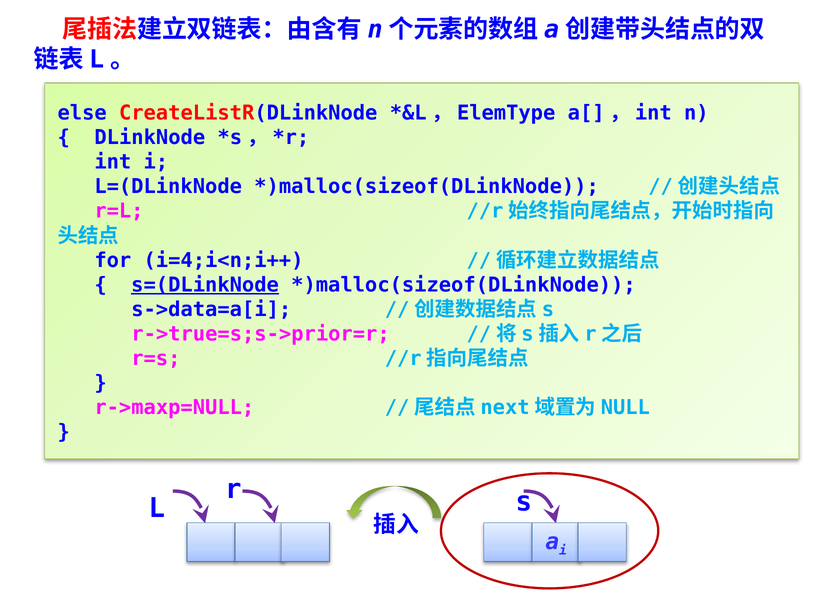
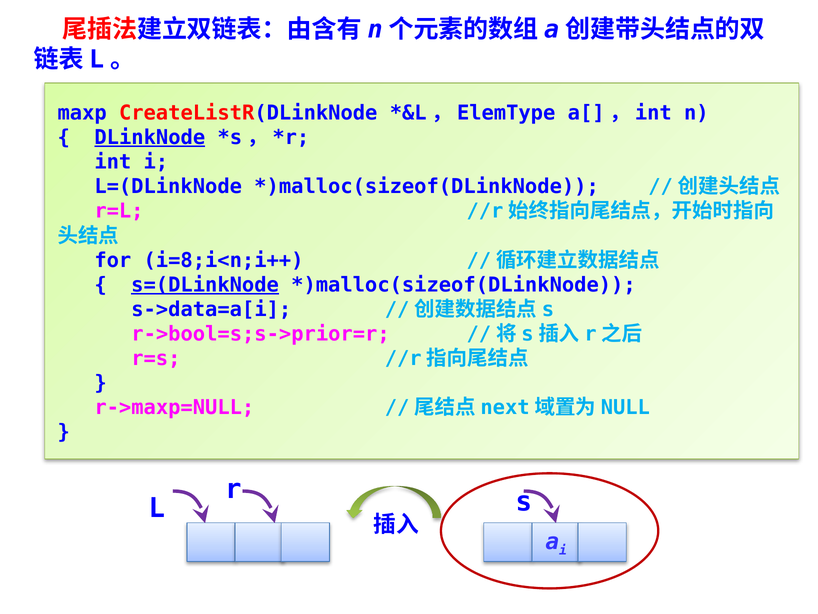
else: else -> maxp (82, 113)
DLinkNode underline: none -> present (150, 137)
i=4;i<n;i++: i=4;i<n;i++ -> i=8;i<n;i++ (224, 260)
r->true=s;s->prior=r: r->true=s;s->prior=r -> r->bool=s;s->prior=r (261, 334)
